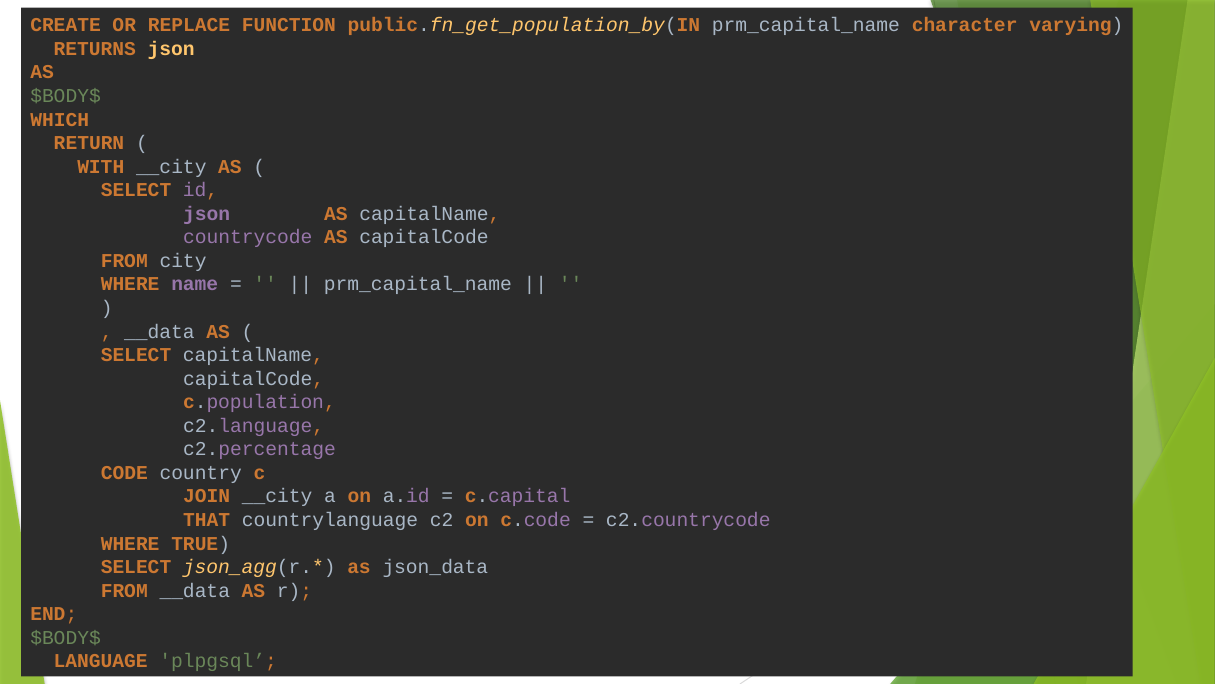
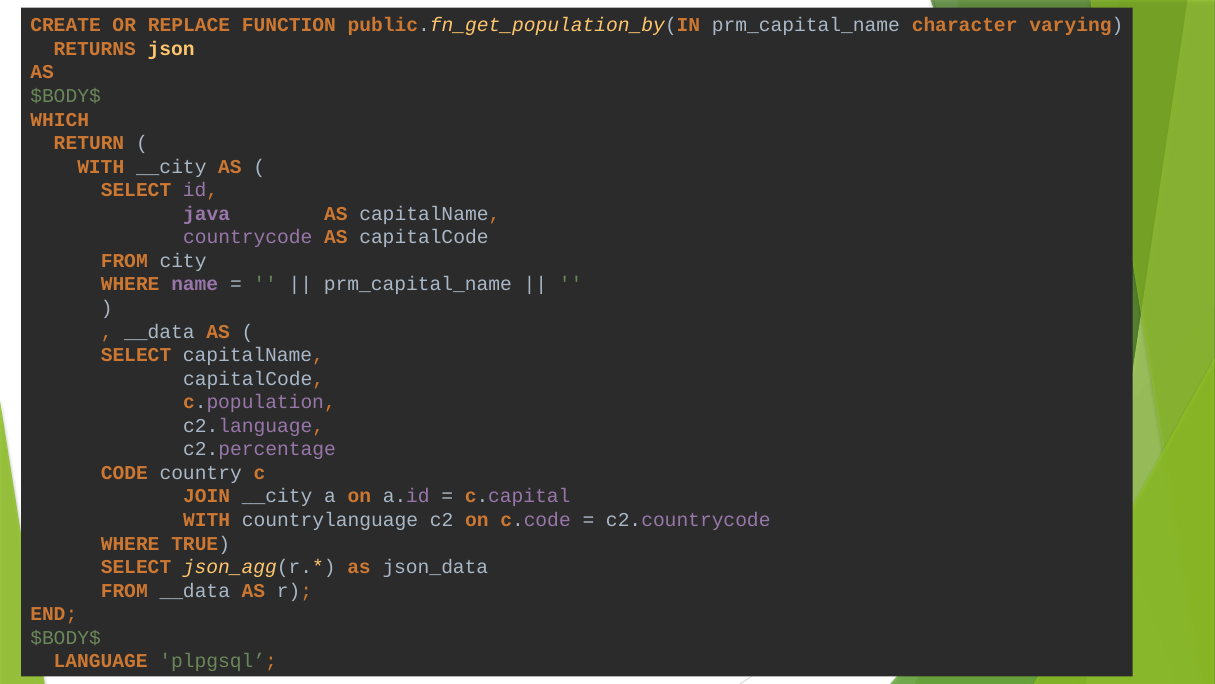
json: json -> java (207, 214)
THAT: THAT -> WITH (207, 520)
